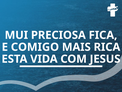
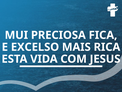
COMIGO: COMIGO -> EXCELSO (35, 47)
